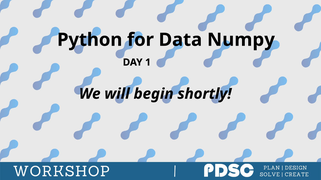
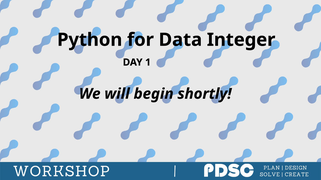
Numpy: Numpy -> Integer (241, 40)
